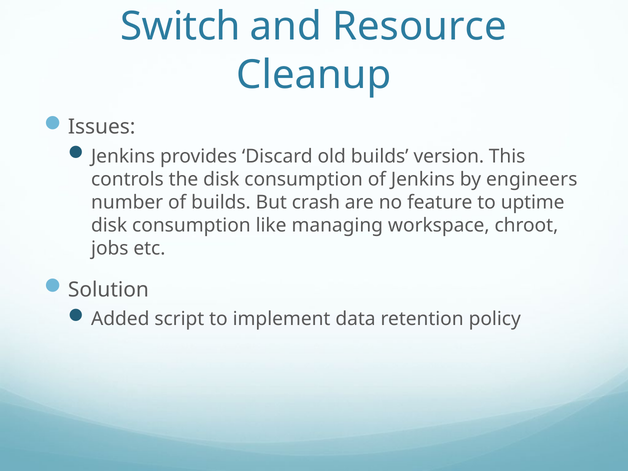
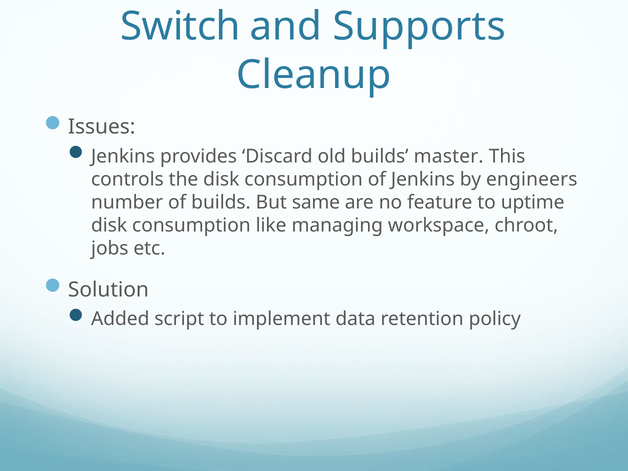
Resource: Resource -> Supports (419, 27)
version: version -> master (449, 156)
crash: crash -> same (316, 202)
